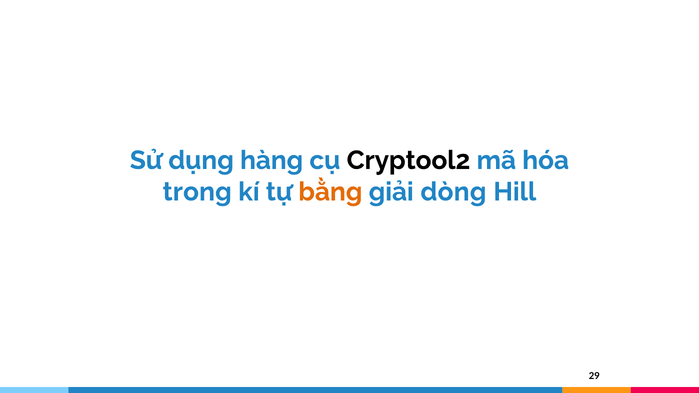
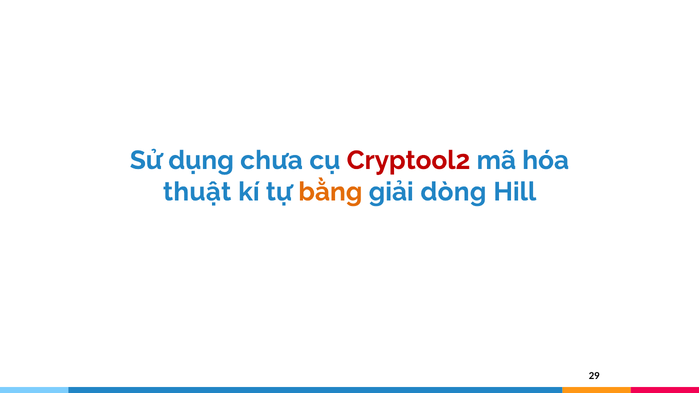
hàng: hàng -> chưa (271, 160)
Cryptool2 colour: black -> red (408, 160)
trong: trong -> thuật (197, 192)
